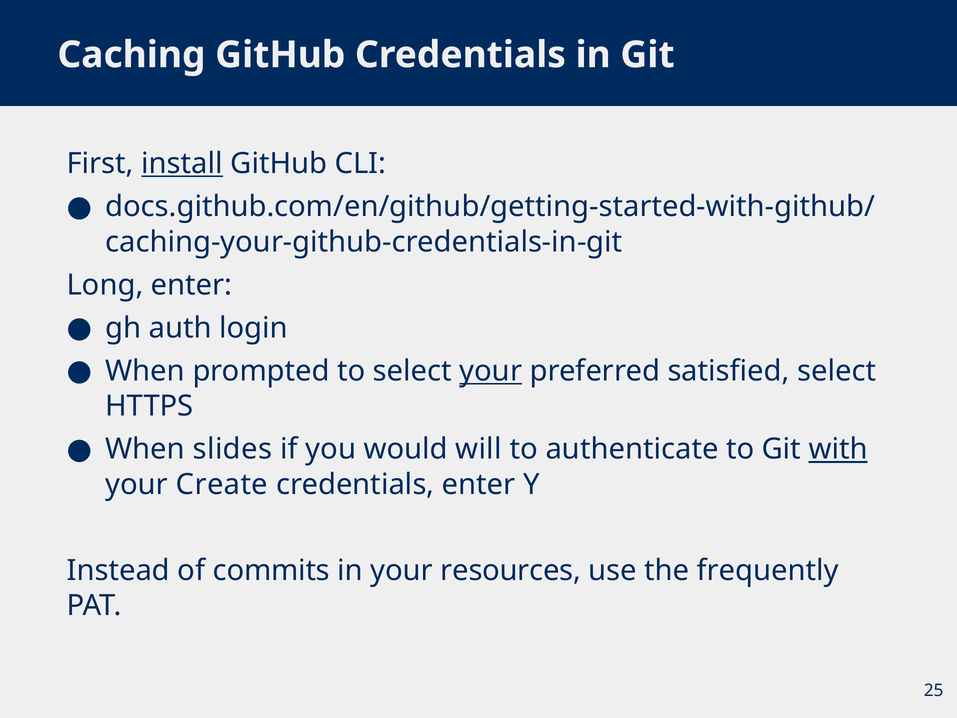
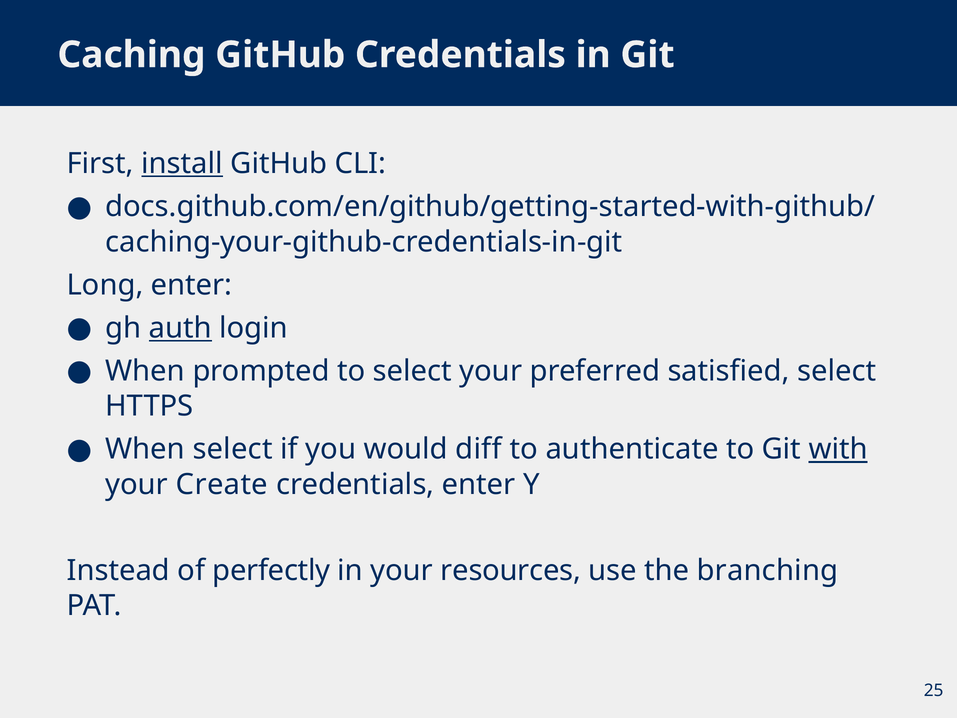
auth underline: none -> present (180, 328)
your underline: present -> none (491, 371)
When slides: slides -> select (233, 449)
will: will -> diff (479, 449)
commits: commits -> perfectly (271, 570)
frequently: frequently -> branching (768, 570)
